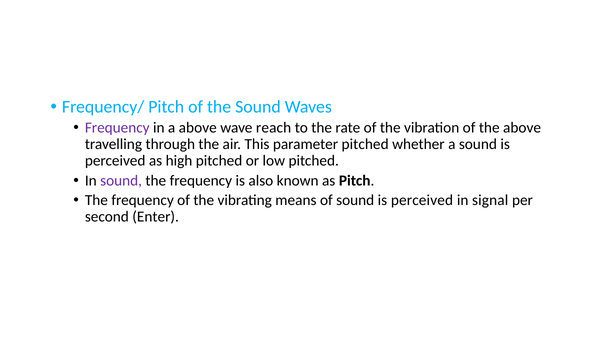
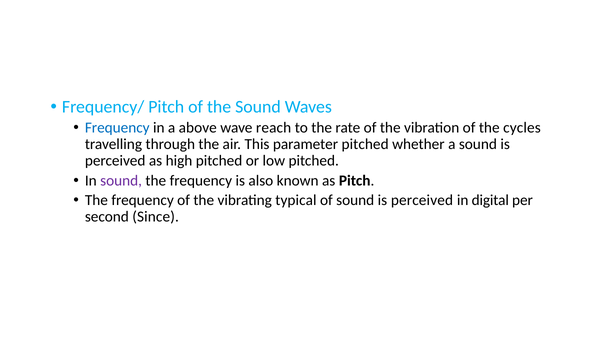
Frequency colour: purple -> blue (117, 128)
the above: above -> cycles (522, 128)
means: means -> typical (296, 200)
signal: signal -> digital (490, 200)
Enter: Enter -> Since (156, 217)
